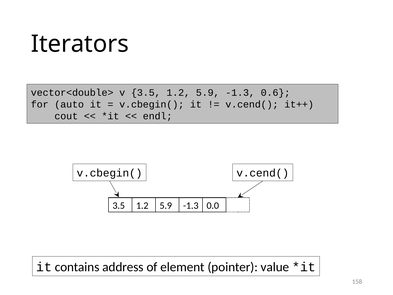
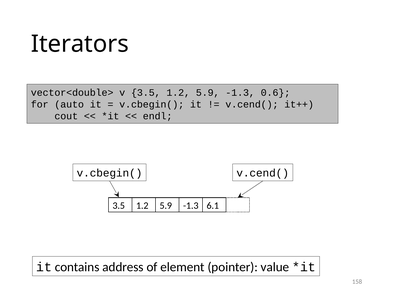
0.0: 0.0 -> 6.1 (213, 206)
